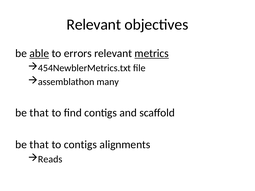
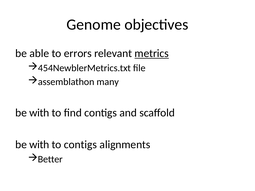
Relevant: Relevant -> Genome (94, 25)
able underline: present -> none (39, 54)
that: that -> with (39, 113)
that: that -> with (39, 145)
Reads: Reads -> Better (50, 159)
